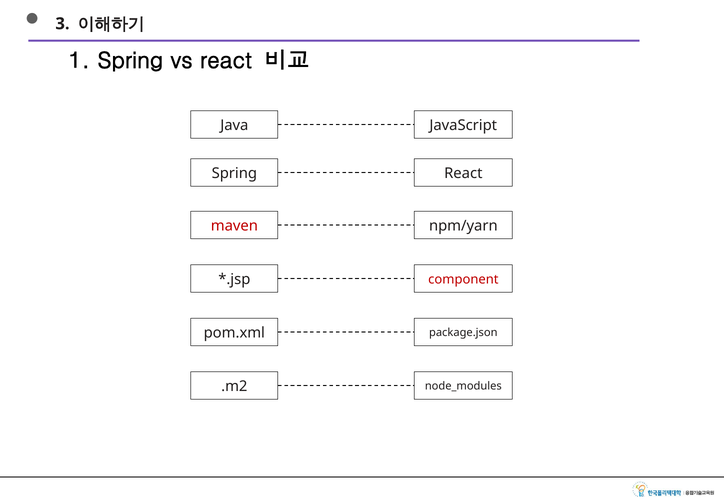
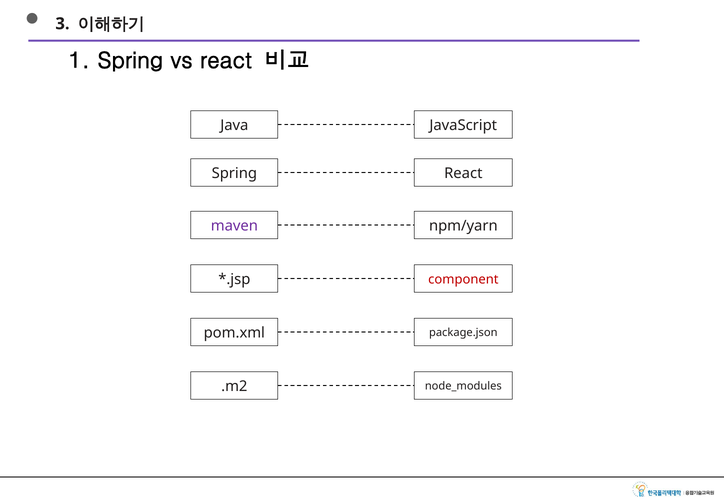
maven colour: red -> purple (234, 226)
